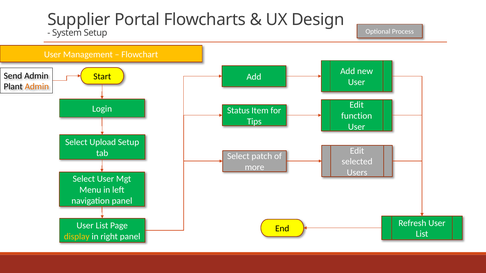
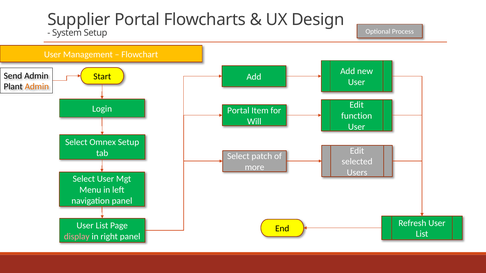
Status: Status -> Portal (238, 111)
Tips: Tips -> Will (254, 122)
Upload: Upload -> Omnex (103, 142)
display colour: yellow -> pink (77, 237)
